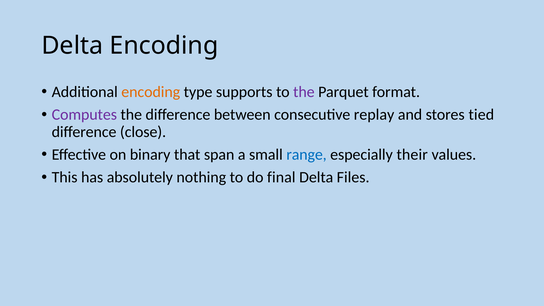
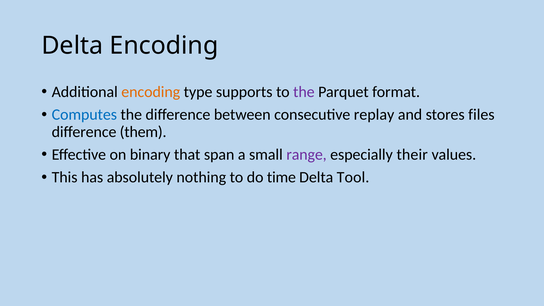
Computes colour: purple -> blue (84, 115)
tied: tied -> files (481, 115)
close: close -> them (143, 132)
range colour: blue -> purple (307, 155)
final: final -> time (281, 177)
Files: Files -> Tool (353, 177)
